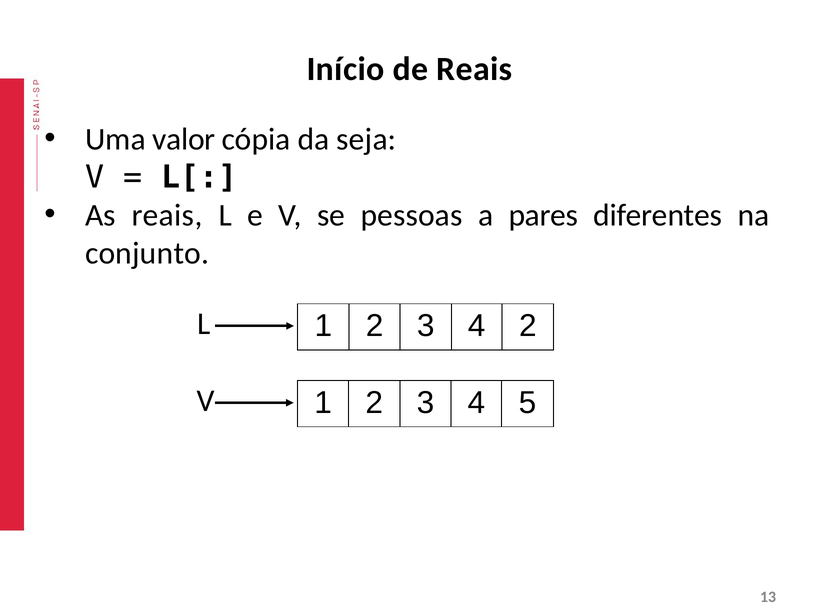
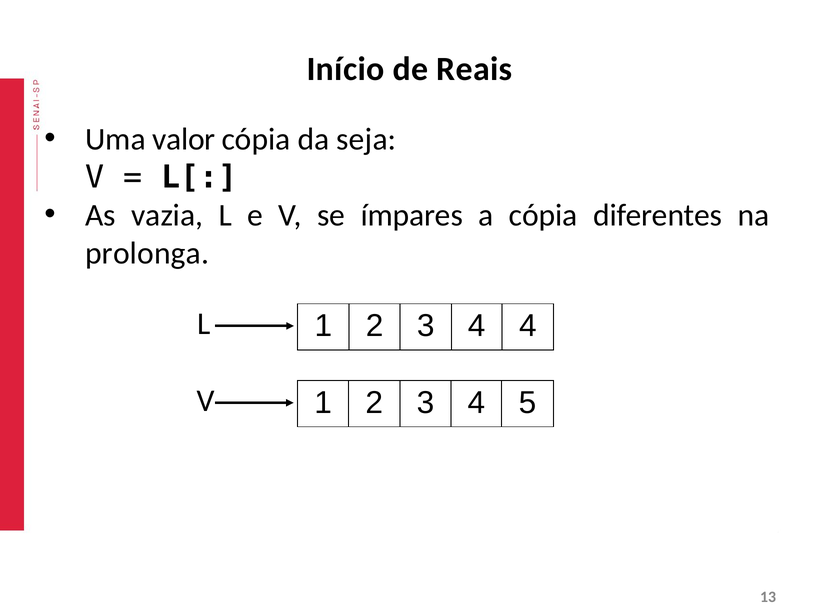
As reais: reais -> vazia (167, 215)
pessoas: pessoas -> ímpares (412, 215)
a pares: pares -> cópia (543, 215)
conjunto: conjunto -> prolonga (147, 253)
4 2: 2 -> 4 (528, 326)
